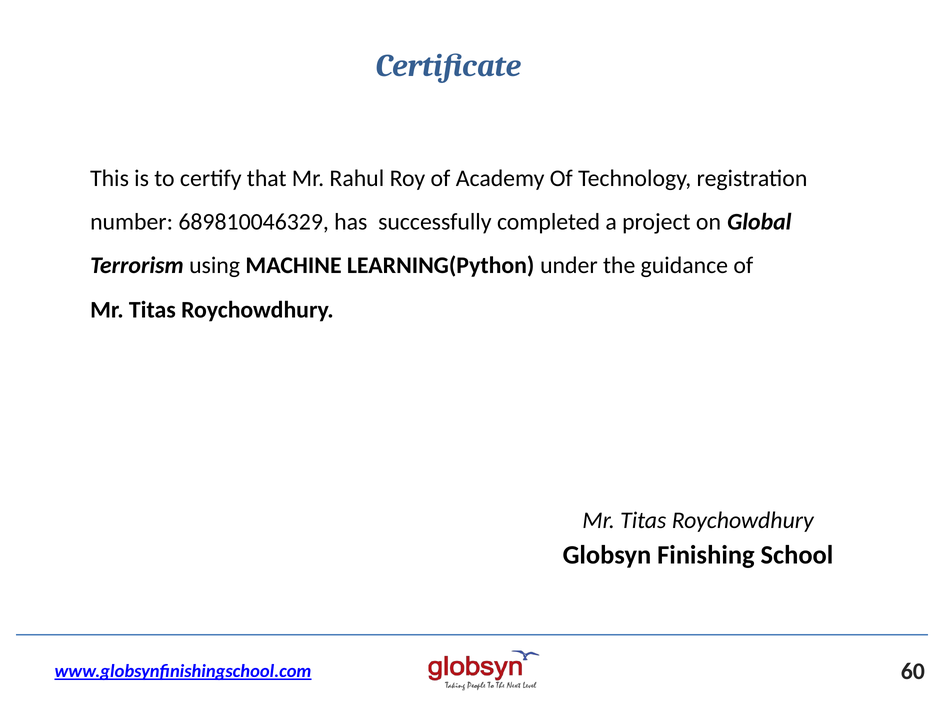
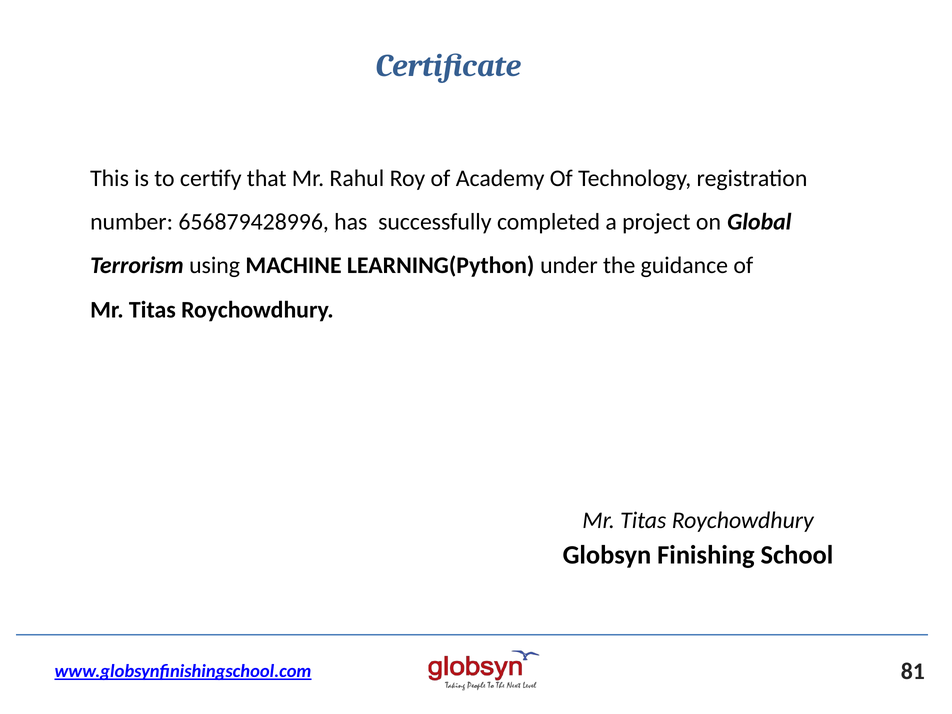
689810046329: 689810046329 -> 656879428996 (254, 222)
60: 60 -> 81 (913, 671)
